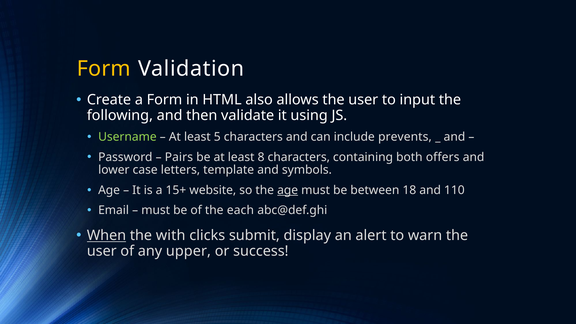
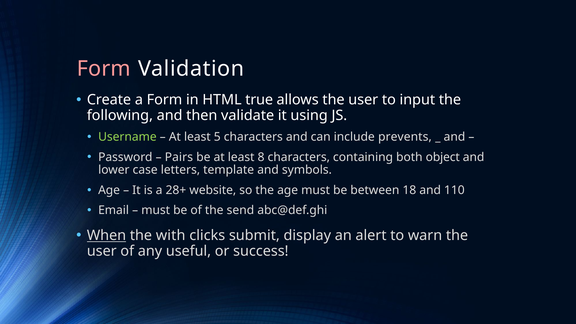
Form colour: yellow -> pink (104, 69)
also: also -> true (259, 100)
offers: offers -> object (443, 157)
15+: 15+ -> 28+ (176, 190)
age underline: present -> none (288, 190)
each: each -> send (240, 210)
upper: upper -> useful (188, 251)
